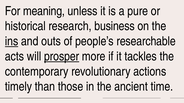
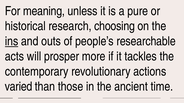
business: business -> choosing (115, 26)
prosper underline: present -> none (62, 57)
timely: timely -> varied (19, 87)
